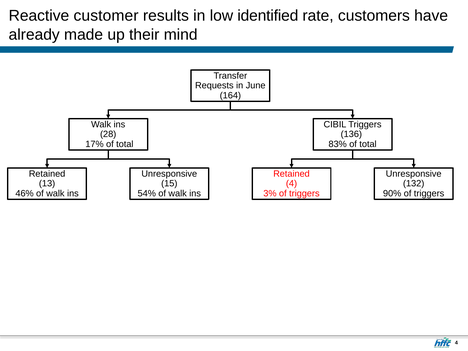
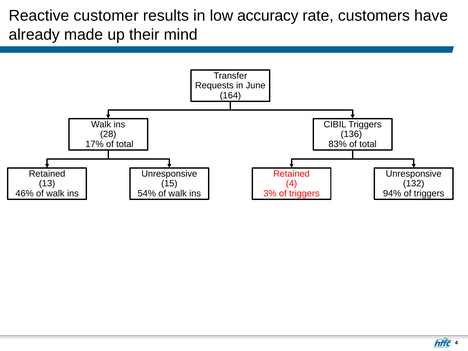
identified: identified -> accuracy (268, 16)
90%: 90% -> 94% (392, 193)
